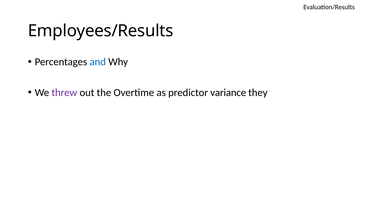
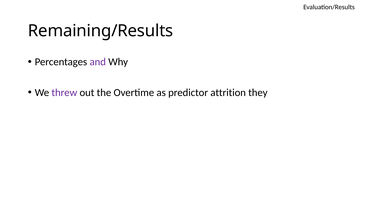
Employees/Results: Employees/Results -> Remaining/Results (101, 31)
and colour: blue -> purple (98, 62)
variance: variance -> attrition (228, 93)
